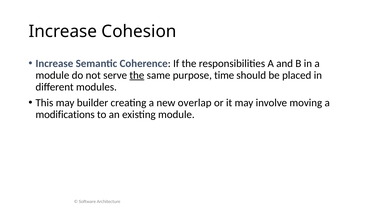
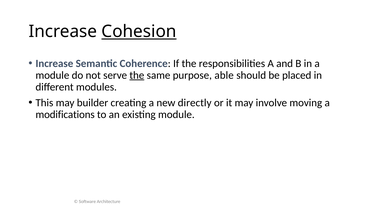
Cohesion underline: none -> present (139, 31)
time: time -> able (224, 75)
overlap: overlap -> directly (195, 102)
